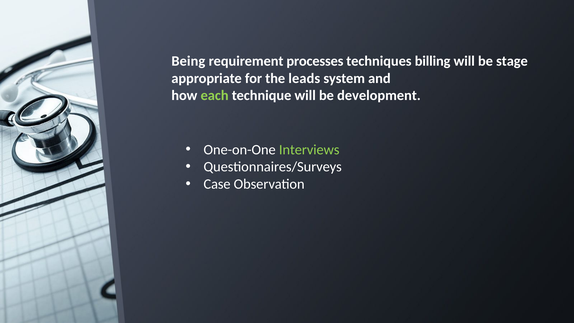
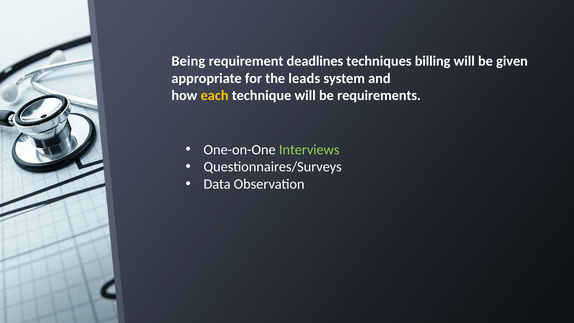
processes: processes -> deadlines (315, 61)
stage: stage -> given (512, 61)
each colour: light green -> yellow (215, 96)
development: development -> requirements (379, 96)
Case: Case -> Data (217, 184)
